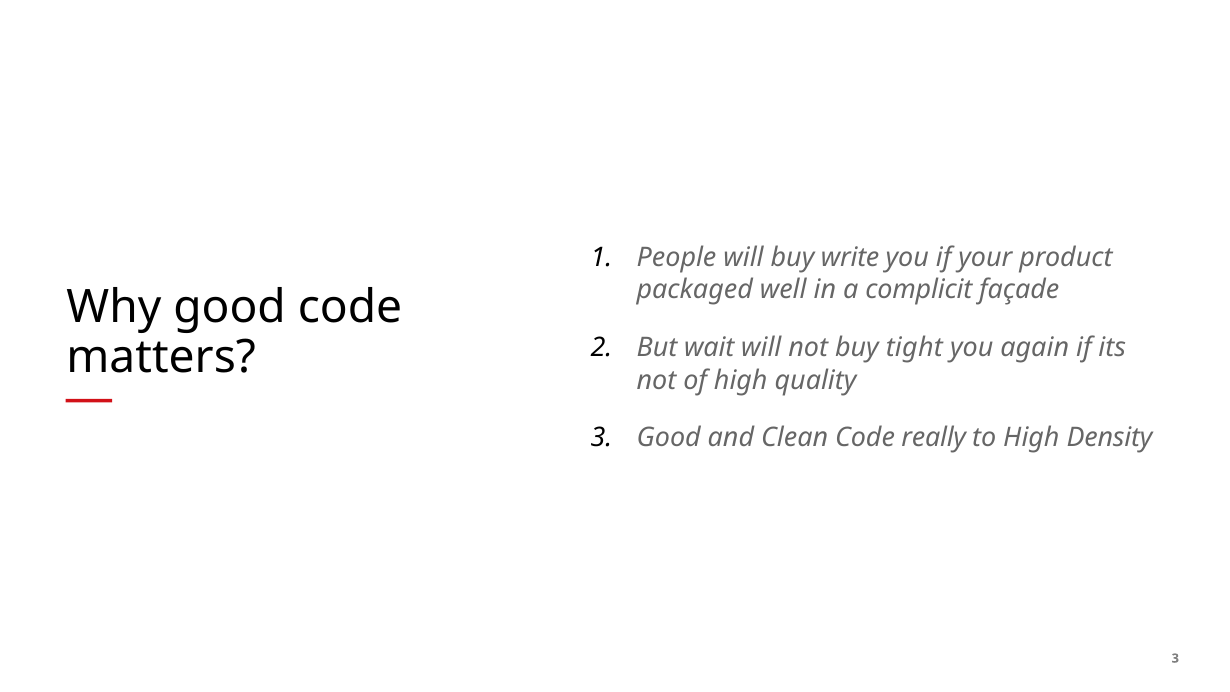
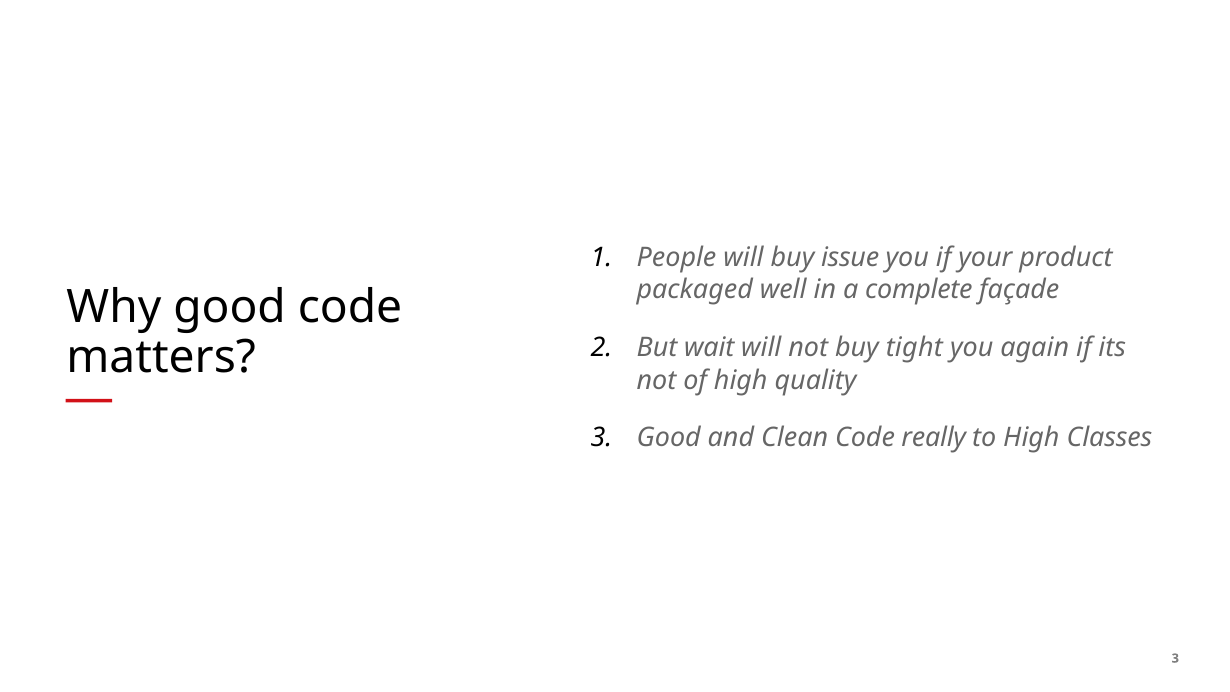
write: write -> issue (850, 258)
complicit: complicit -> complete (919, 290)
Density: Density -> Classes (1109, 438)
